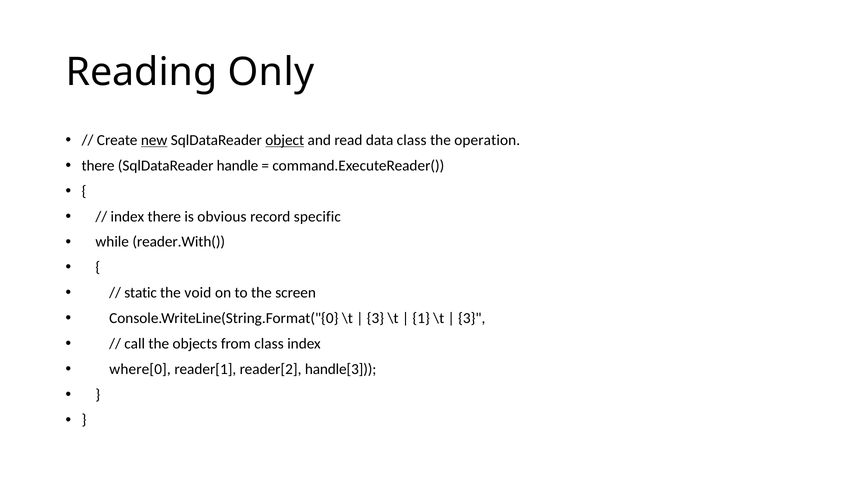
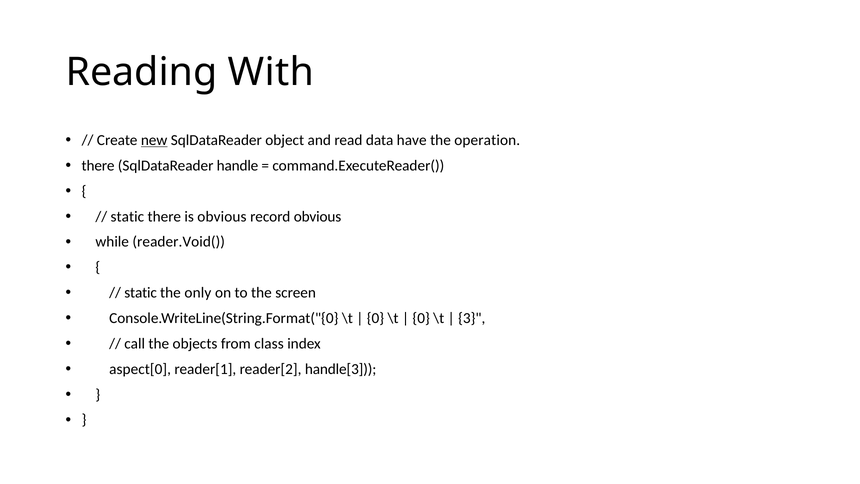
Only: Only -> With (271, 72)
object underline: present -> none (285, 140)
data class: class -> have (412, 140)
index: index -> static (127, 216)
record specific: specific -> obvious (318, 216)
reader.With(: reader.With( -> reader.Void( (179, 242)
void: void -> only (198, 293)
3: 3 -> 0 (375, 318)
1: 1 -> 0 (421, 318)
where[0: where[0 -> aspect[0 (140, 369)
